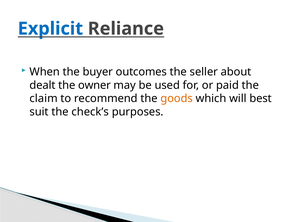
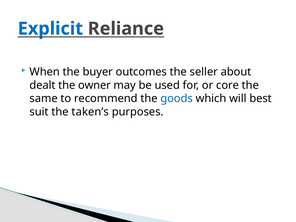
paid: paid -> core (228, 85)
claim: claim -> same (44, 98)
goods colour: orange -> blue (177, 98)
check’s: check’s -> taken’s (90, 112)
